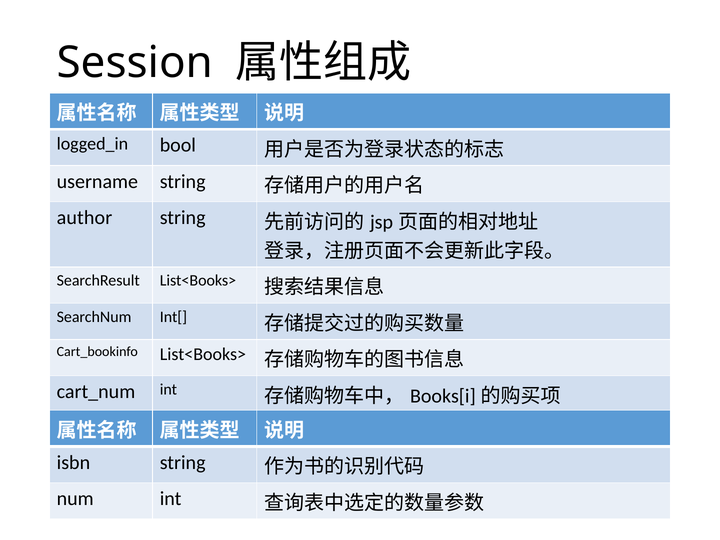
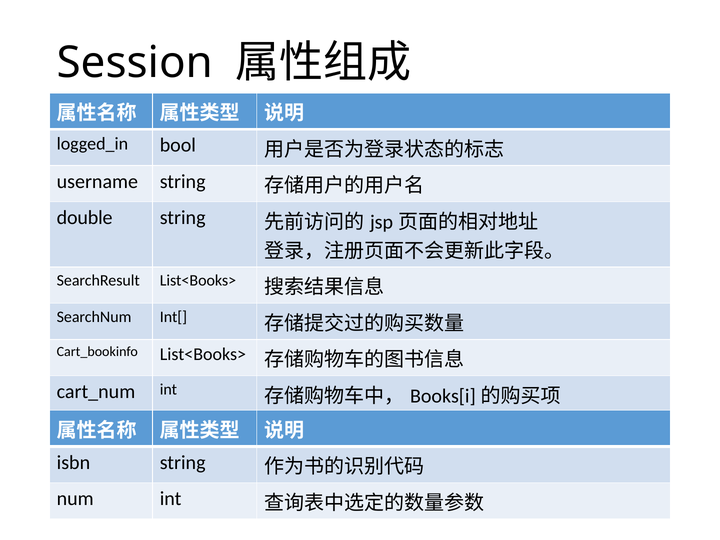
author: author -> double (85, 218)
